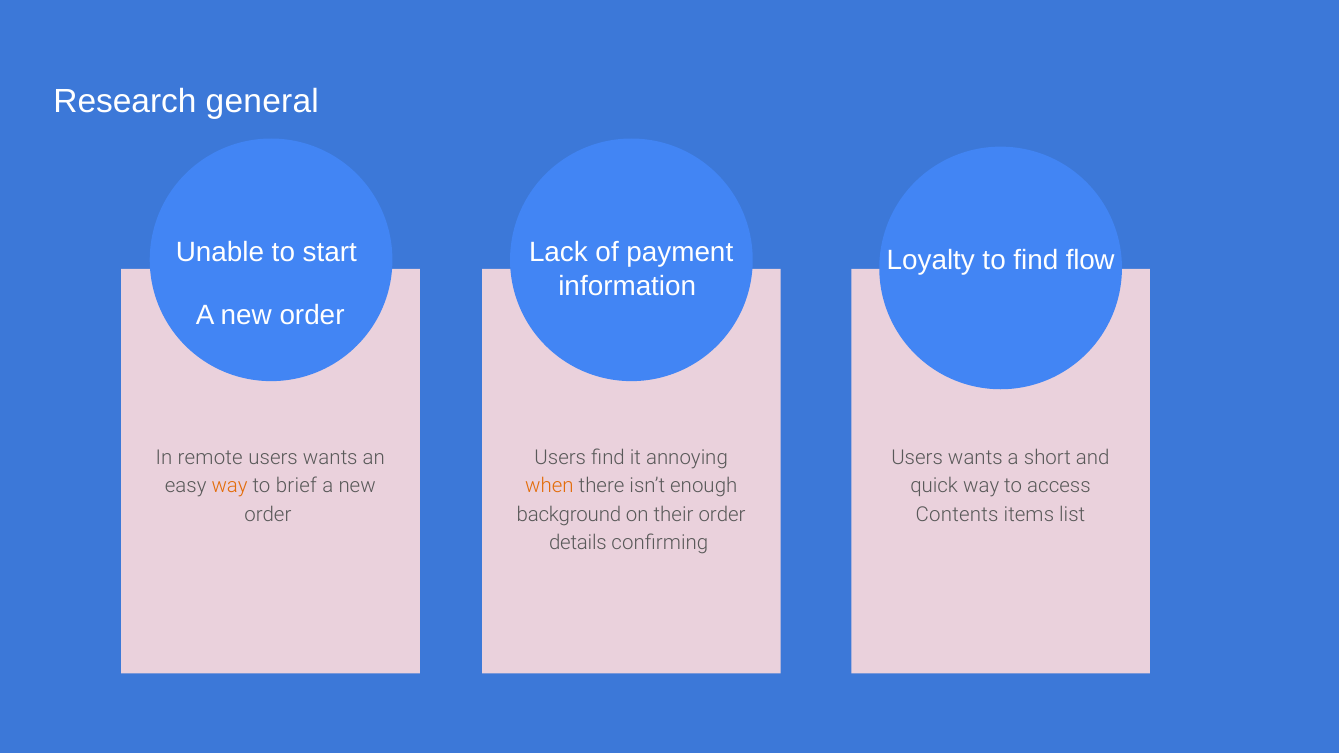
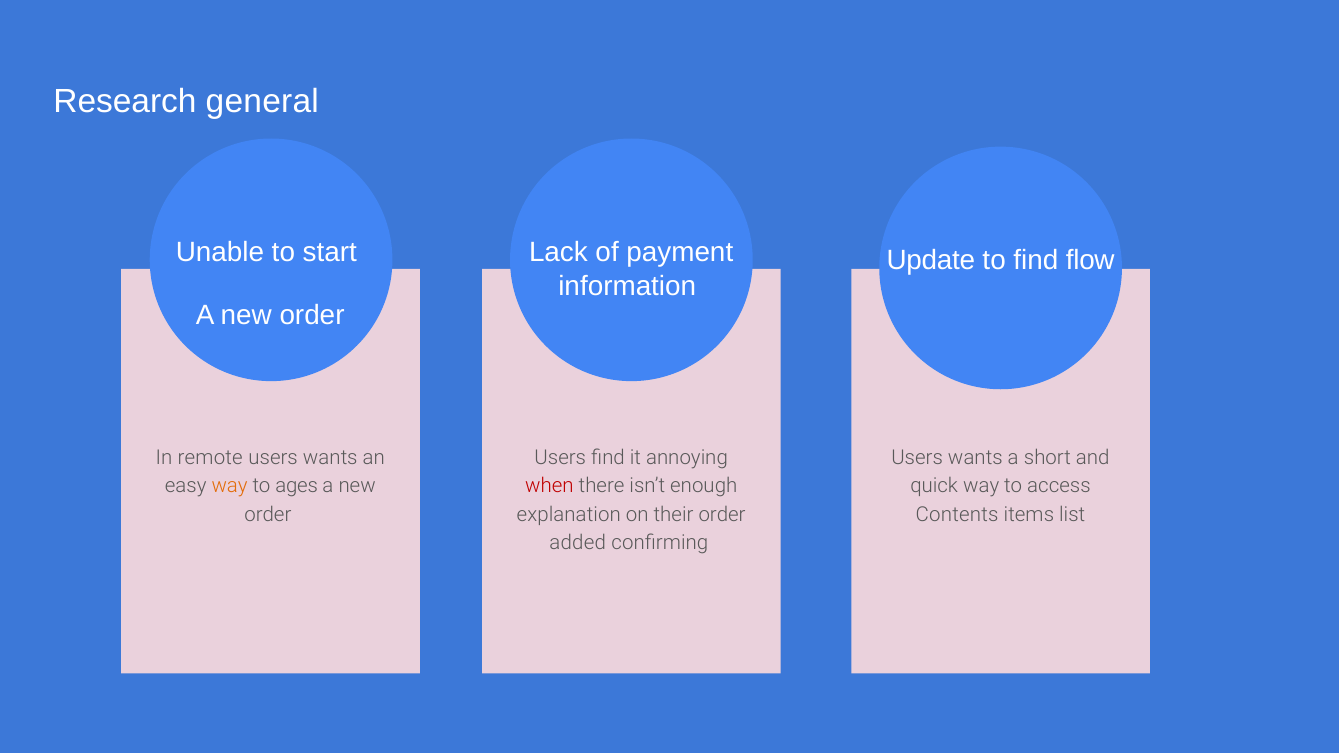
Loyalty: Loyalty -> Update (931, 261)
brief: brief -> ages (297, 486)
when colour: orange -> red (549, 486)
background: background -> explanation (569, 515)
details: details -> added (578, 543)
